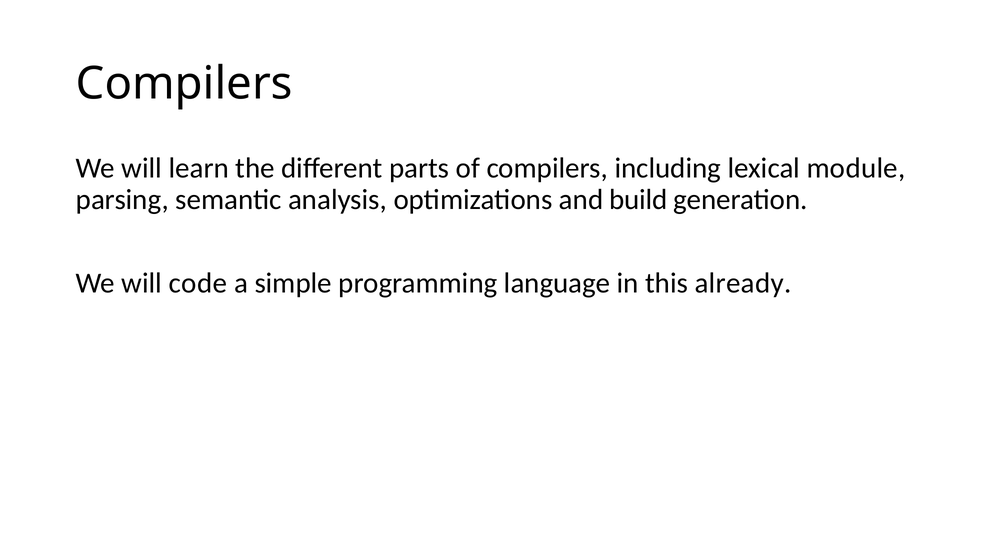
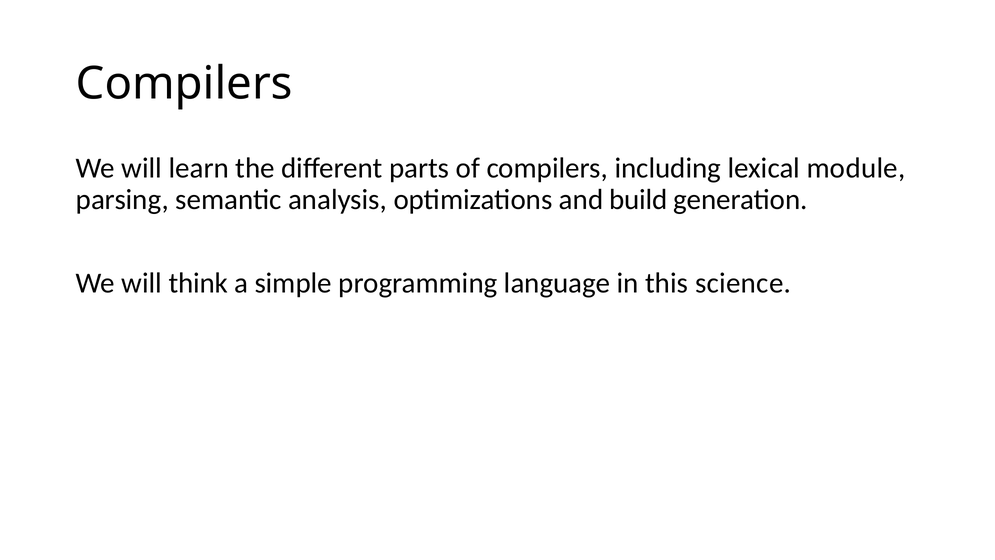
code: code -> think (198, 283)
already: already -> science (743, 283)
